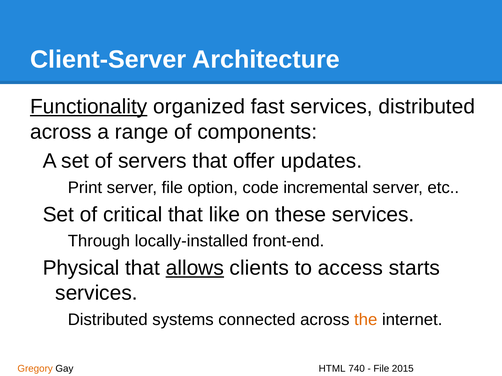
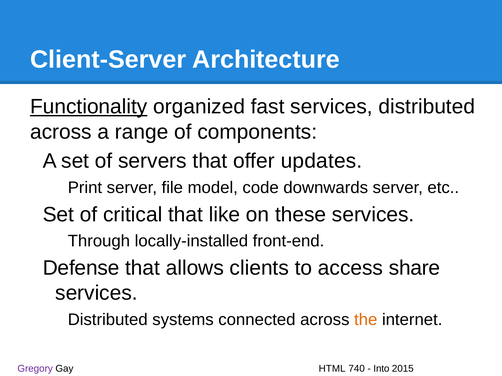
option: option -> model (213, 188)
incremental: incremental -> downwards (326, 188)
Physical: Physical -> Defense (81, 268)
allows underline: present -> none (195, 268)
starts: starts -> share (414, 268)
Gregory colour: orange -> purple (35, 369)
File: File -> Into (381, 369)
